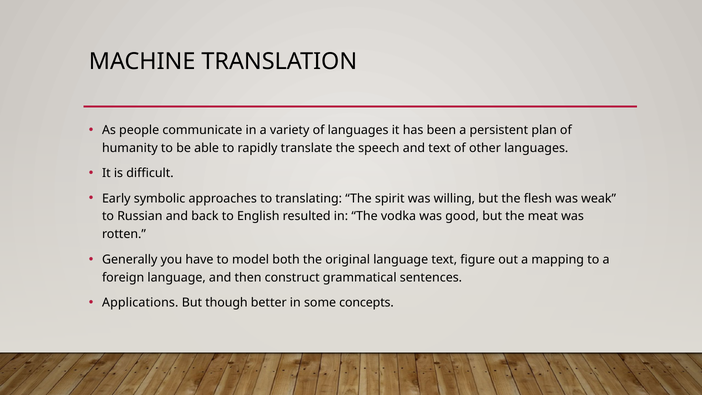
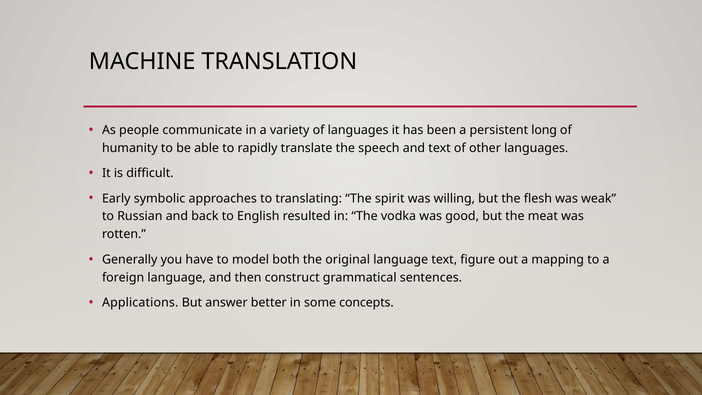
plan: plan -> long (544, 130)
though: though -> answer (226, 303)
